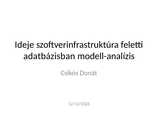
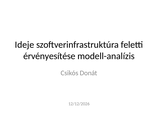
adatbázisban: adatbázisban -> érvényesítése (49, 56)
